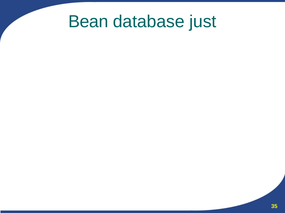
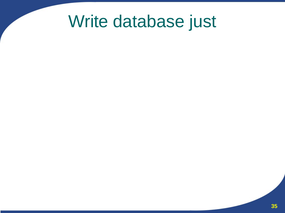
Bean: Bean -> Write (88, 22)
